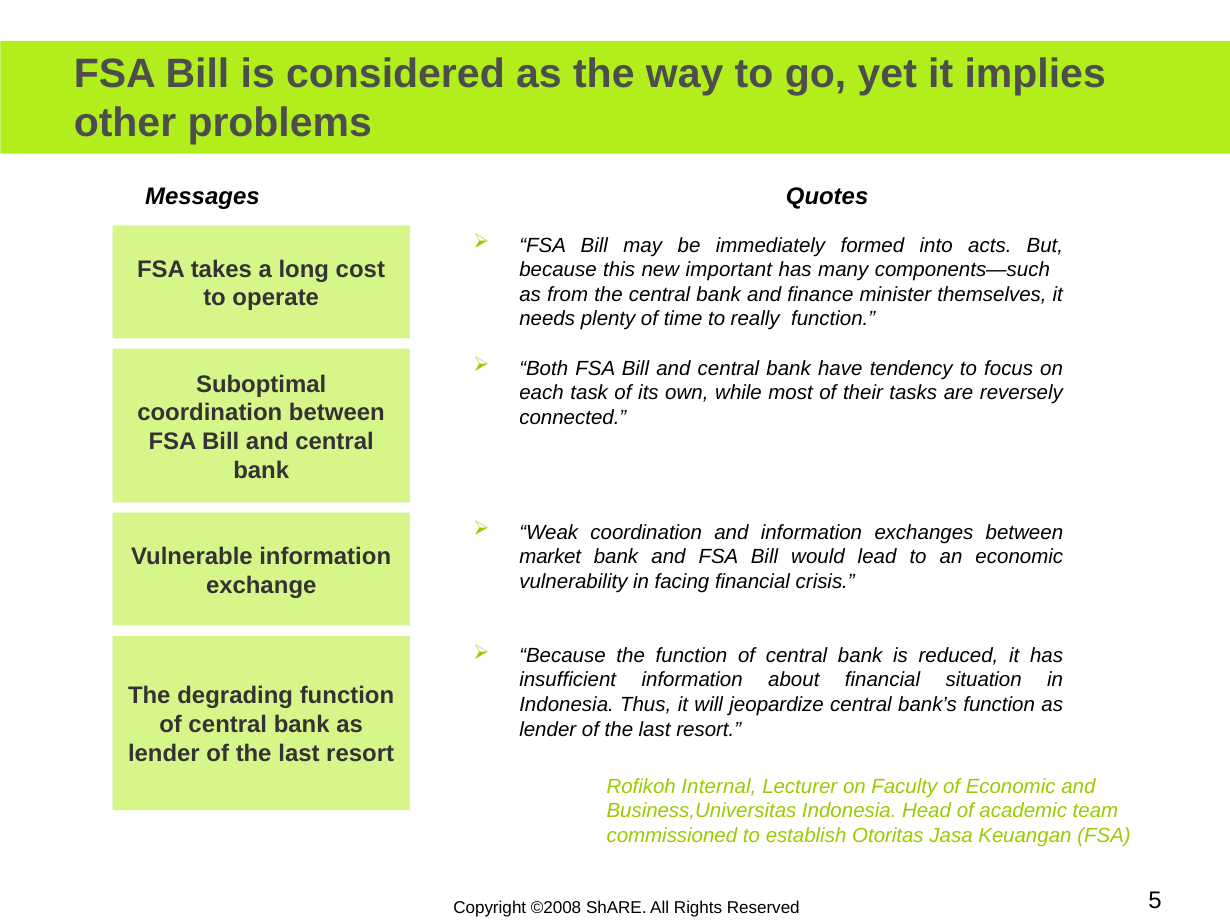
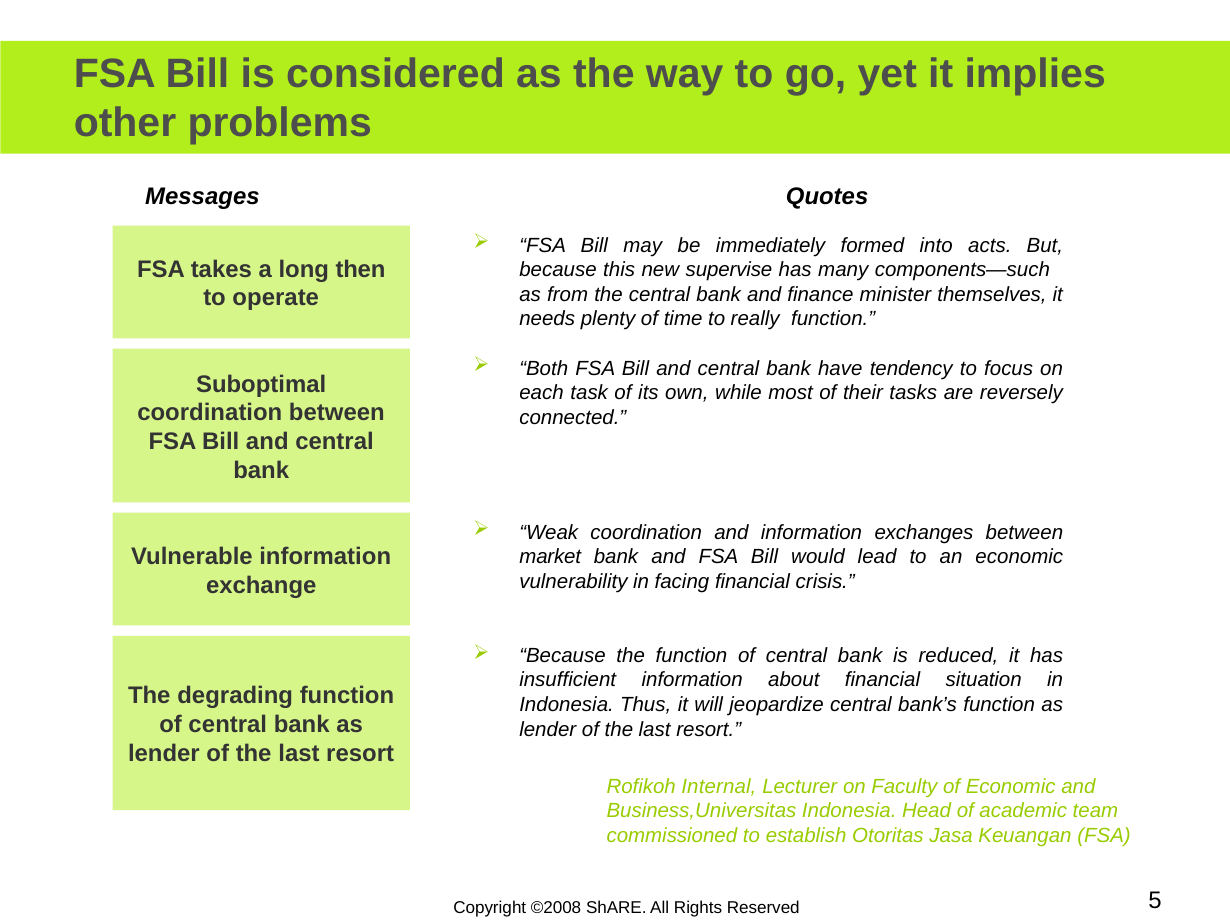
cost: cost -> then (360, 269)
important: important -> supervise (729, 270)
